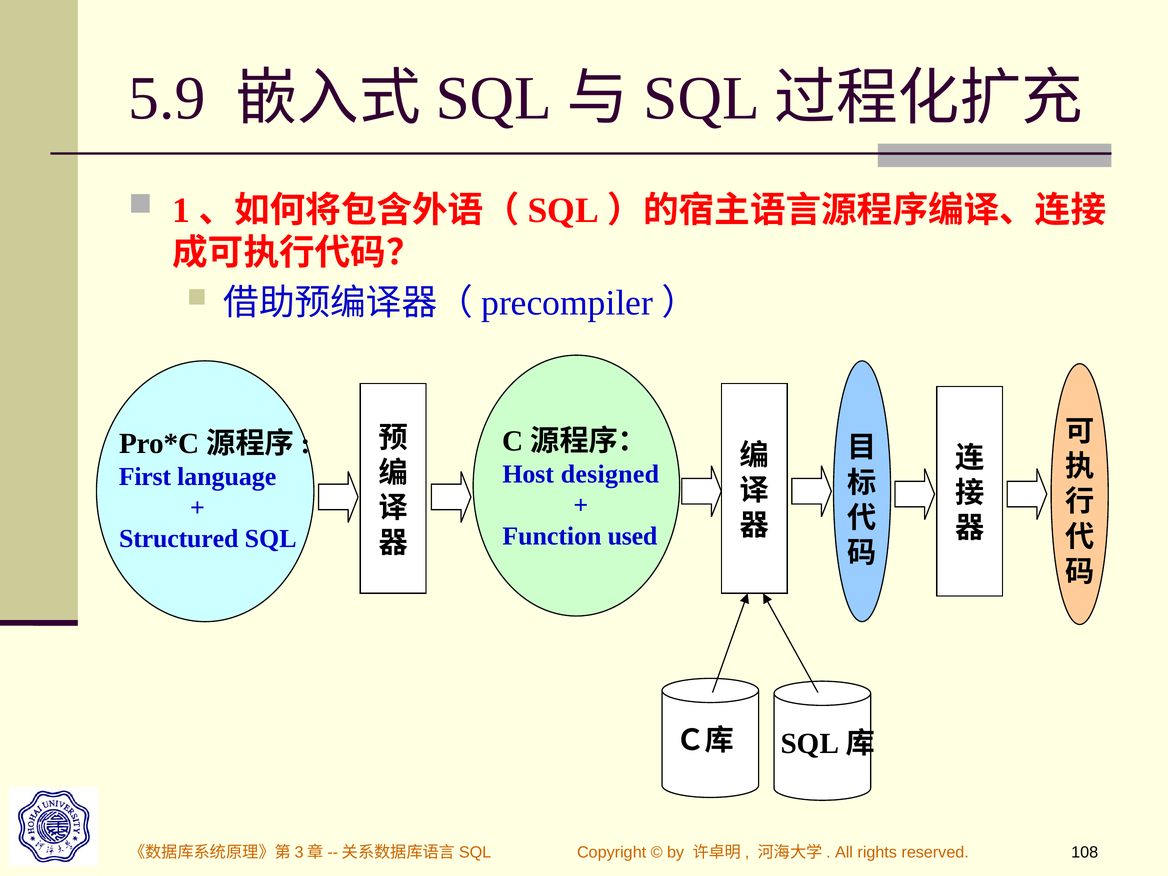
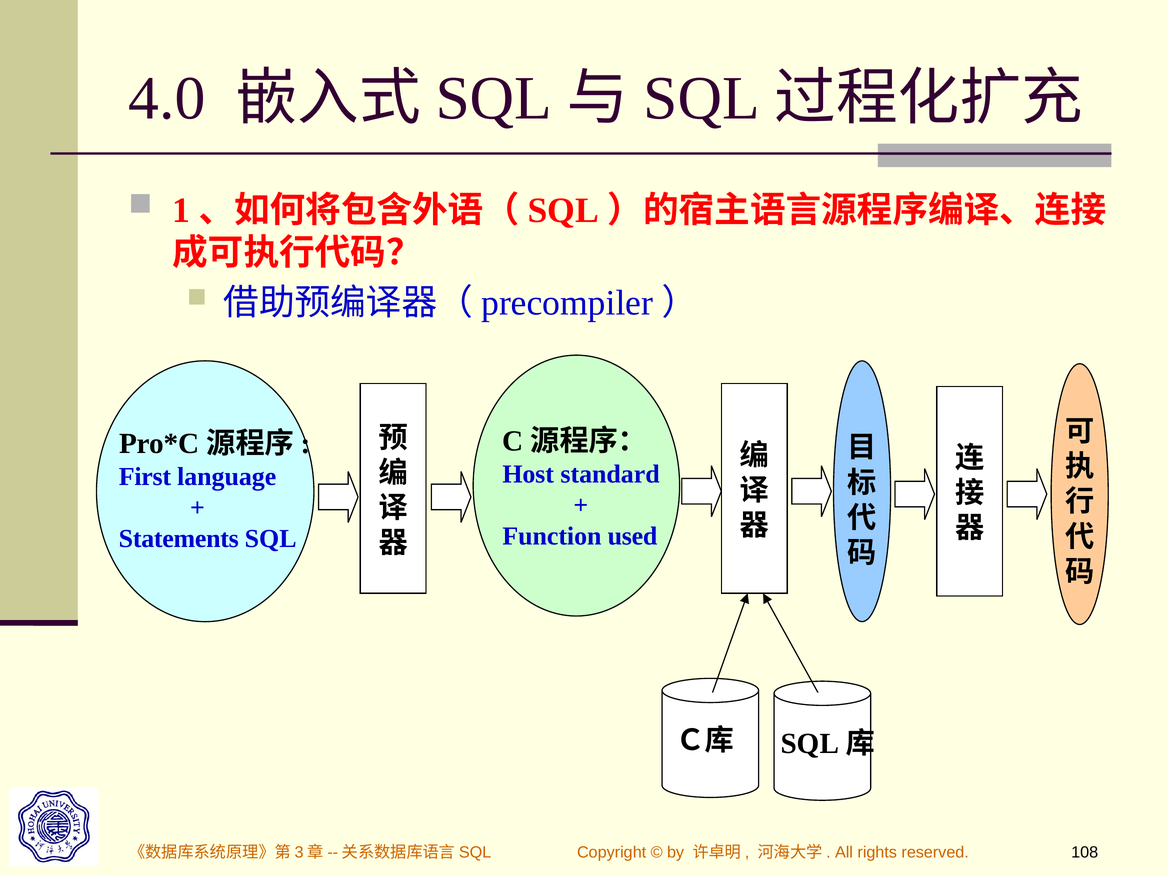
5.9: 5.9 -> 4.0 (167, 98)
designed: designed -> standard (610, 474)
Structured: Structured -> Statements (179, 539)
